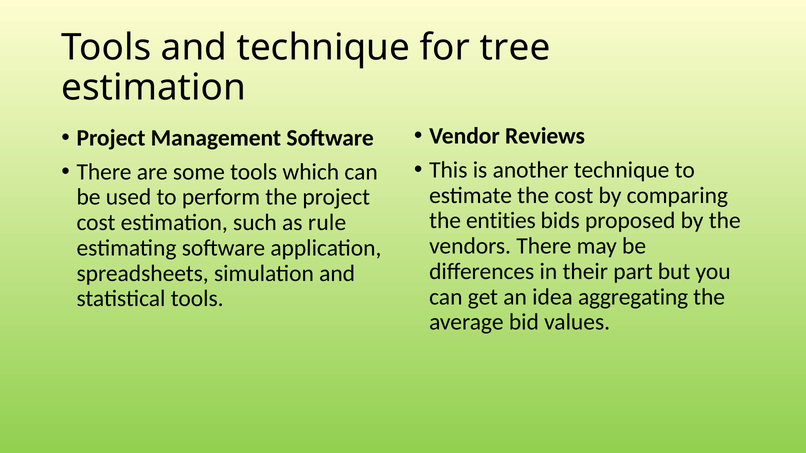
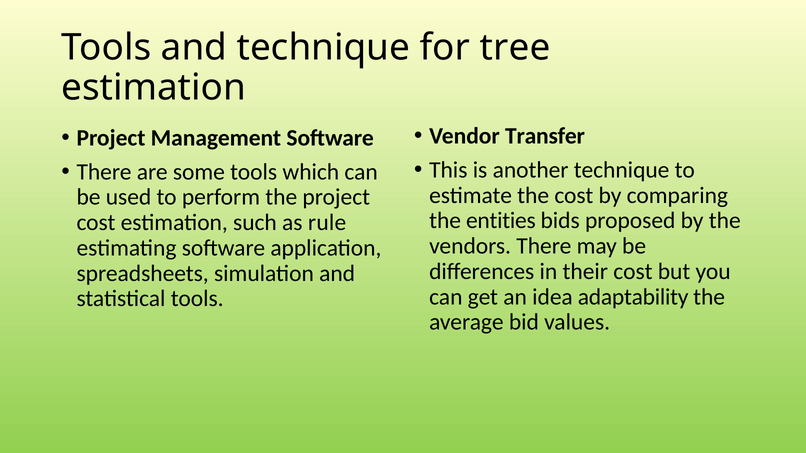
Reviews: Reviews -> Transfer (545, 136)
their part: part -> cost (633, 272)
aggregating: aggregating -> adaptability (633, 297)
